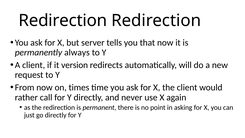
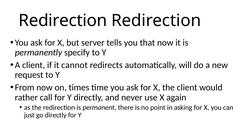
always: always -> specify (77, 52)
version: version -> cannot (74, 65)
